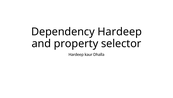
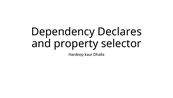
Dependency Hardeep: Hardeep -> Declares (120, 32)
